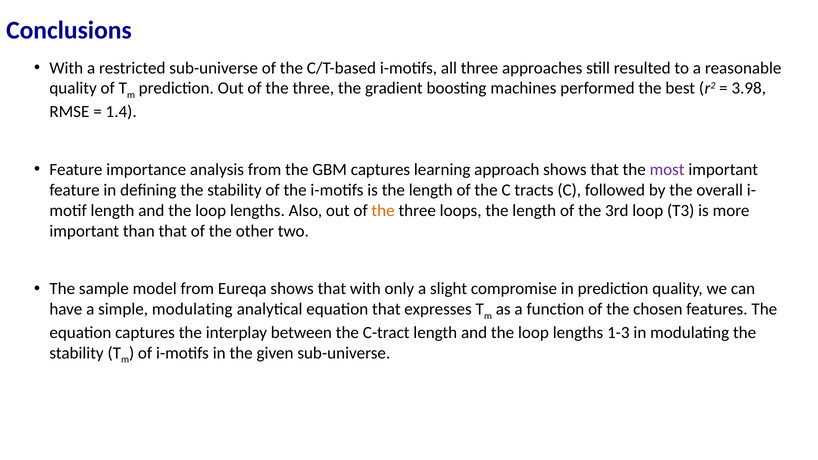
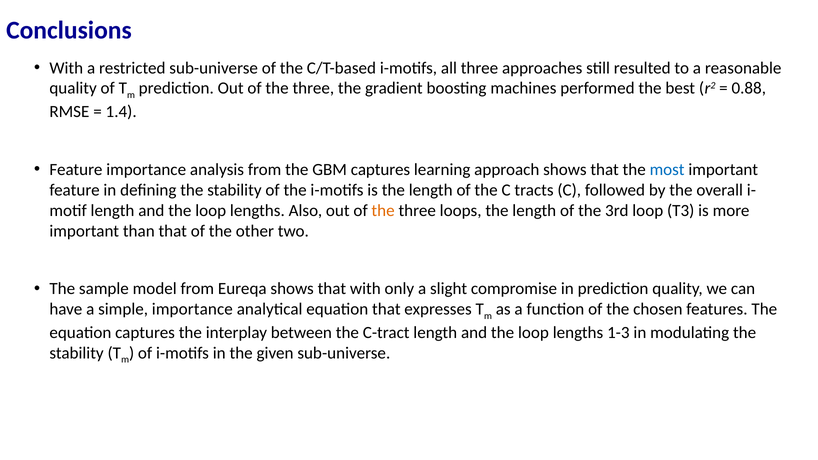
3.98: 3.98 -> 0.88 (749, 88)
most colour: purple -> blue (667, 170)
simple modulating: modulating -> importance (192, 309)
